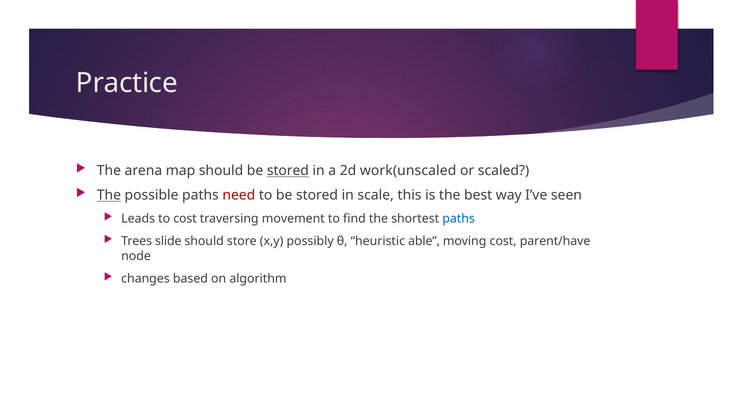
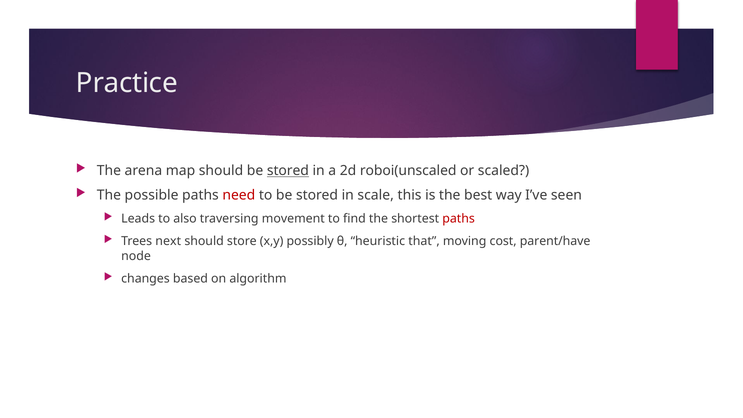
work(unscaled: work(unscaled -> roboi(unscaled (408, 171)
The underline: present -> none (109, 195)
to cost: cost -> also (185, 219)
paths colour: blue -> red (459, 219)
slide: slide -> next (168, 241)
able: able -> that (424, 241)
